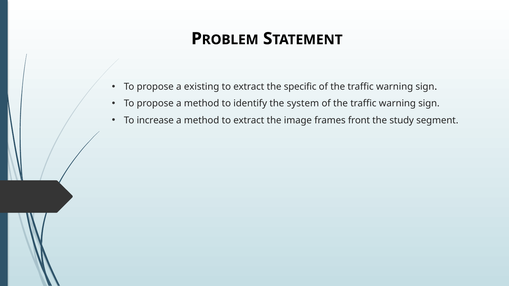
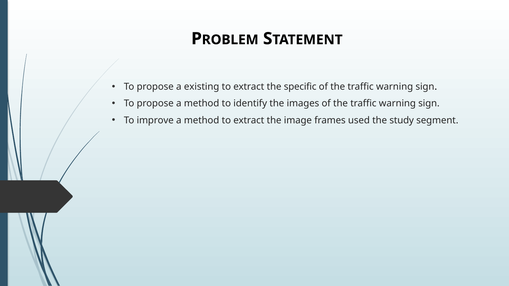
system: system -> images (303, 104)
increase: increase -> improve (155, 120)
front: front -> used (359, 120)
